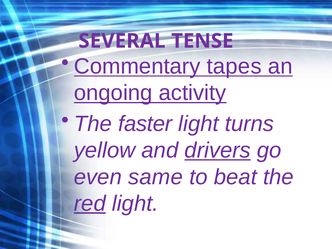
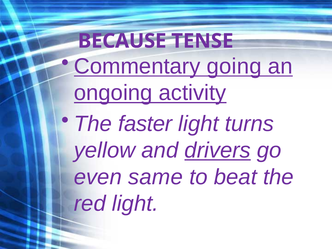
SEVERAL: SEVERAL -> BECAUSE (122, 41)
tapes: tapes -> going (234, 66)
red underline: present -> none (90, 204)
